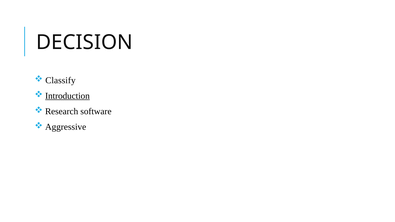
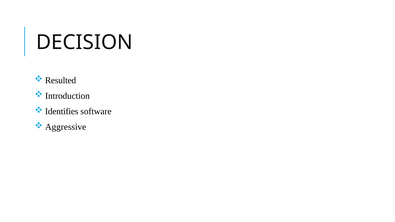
Classify: Classify -> Resulted (61, 80)
Introduction underline: present -> none (67, 96)
Research: Research -> Identifies (62, 111)
